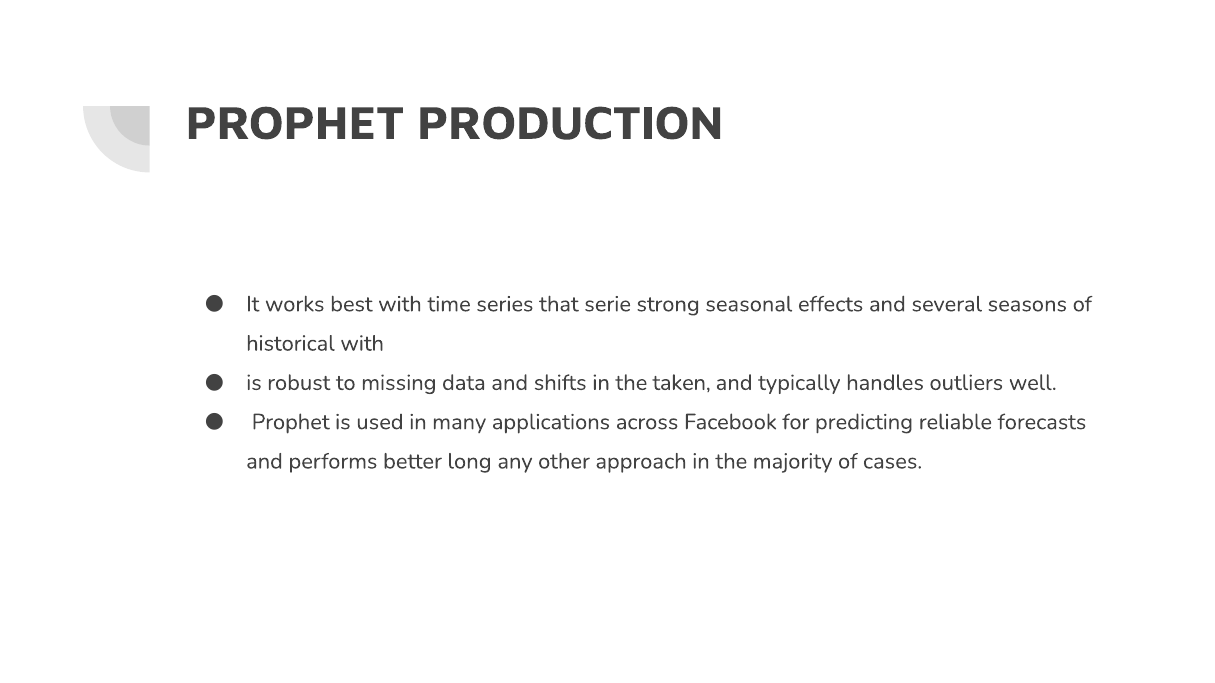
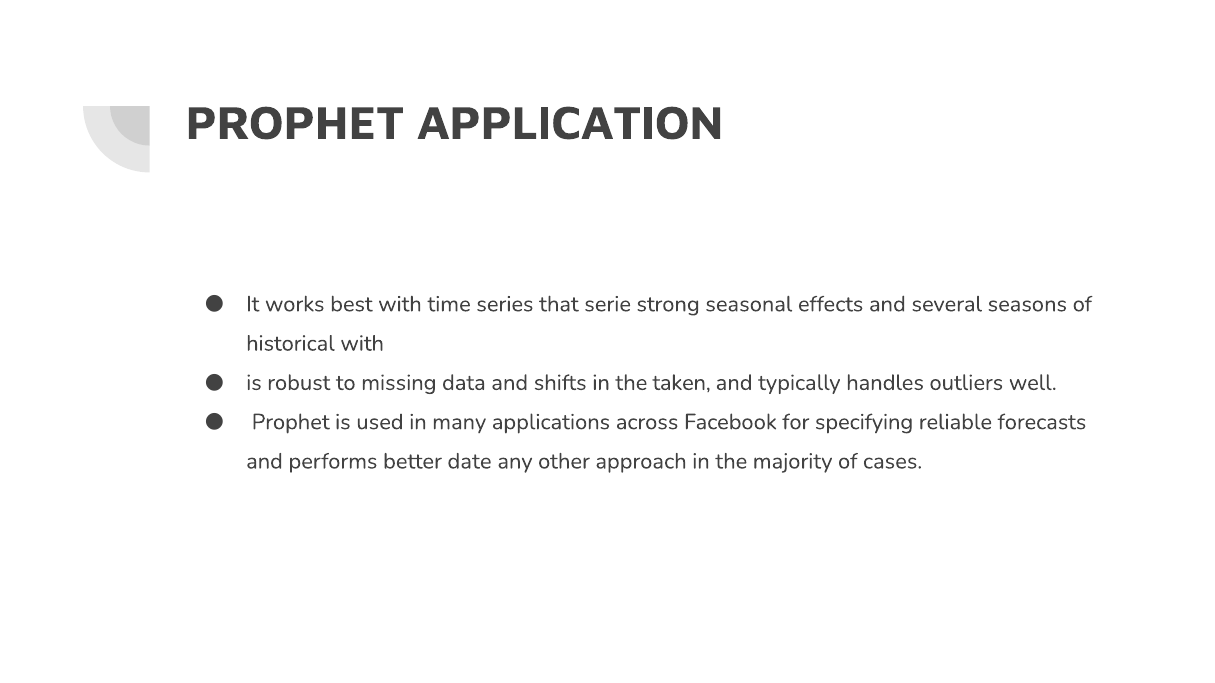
PRODUCTION: PRODUCTION -> APPLICATION (570, 123)
predicting: predicting -> specifying (864, 422)
long: long -> date (469, 462)
